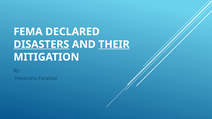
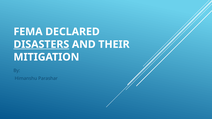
THEIR underline: present -> none (114, 44)
